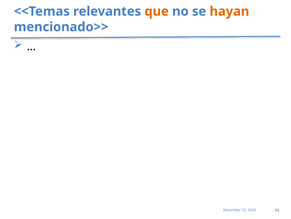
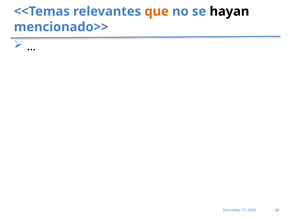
hayan colour: orange -> black (229, 11)
